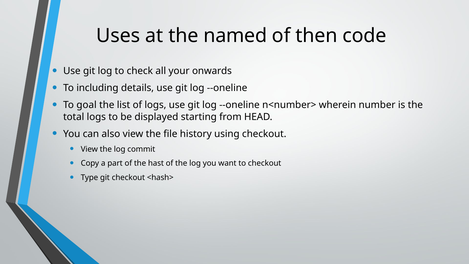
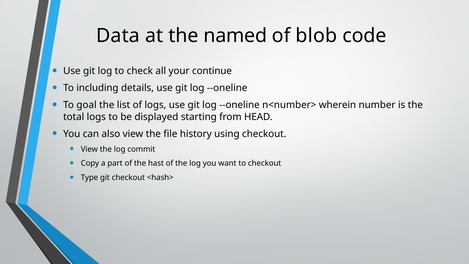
Uses: Uses -> Data (118, 36)
then: then -> blob (316, 36)
onwards: onwards -> continue (212, 71)
